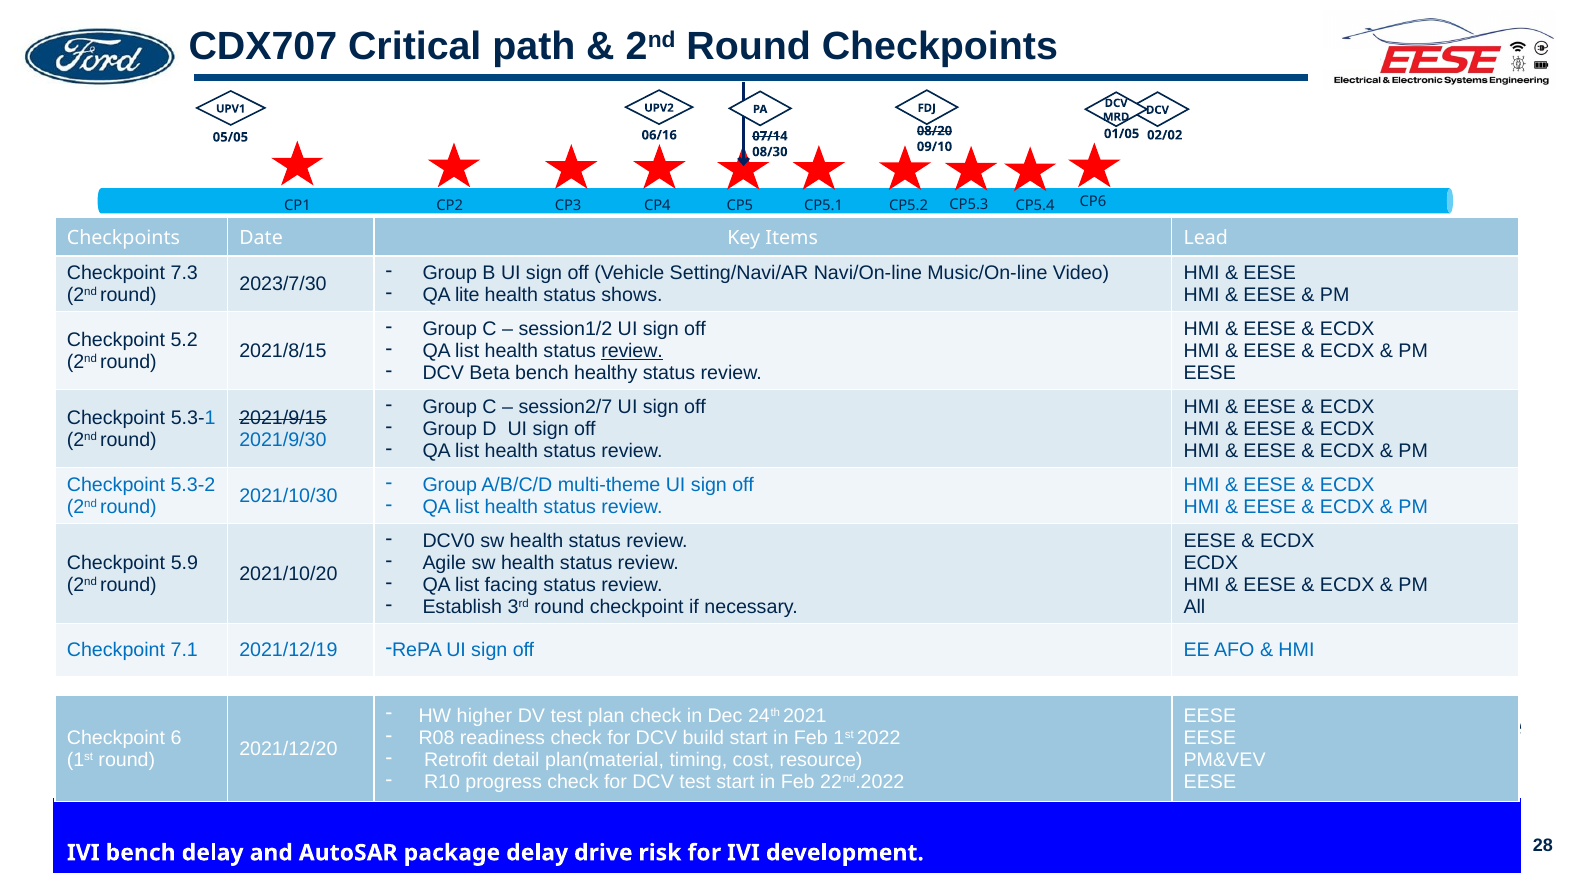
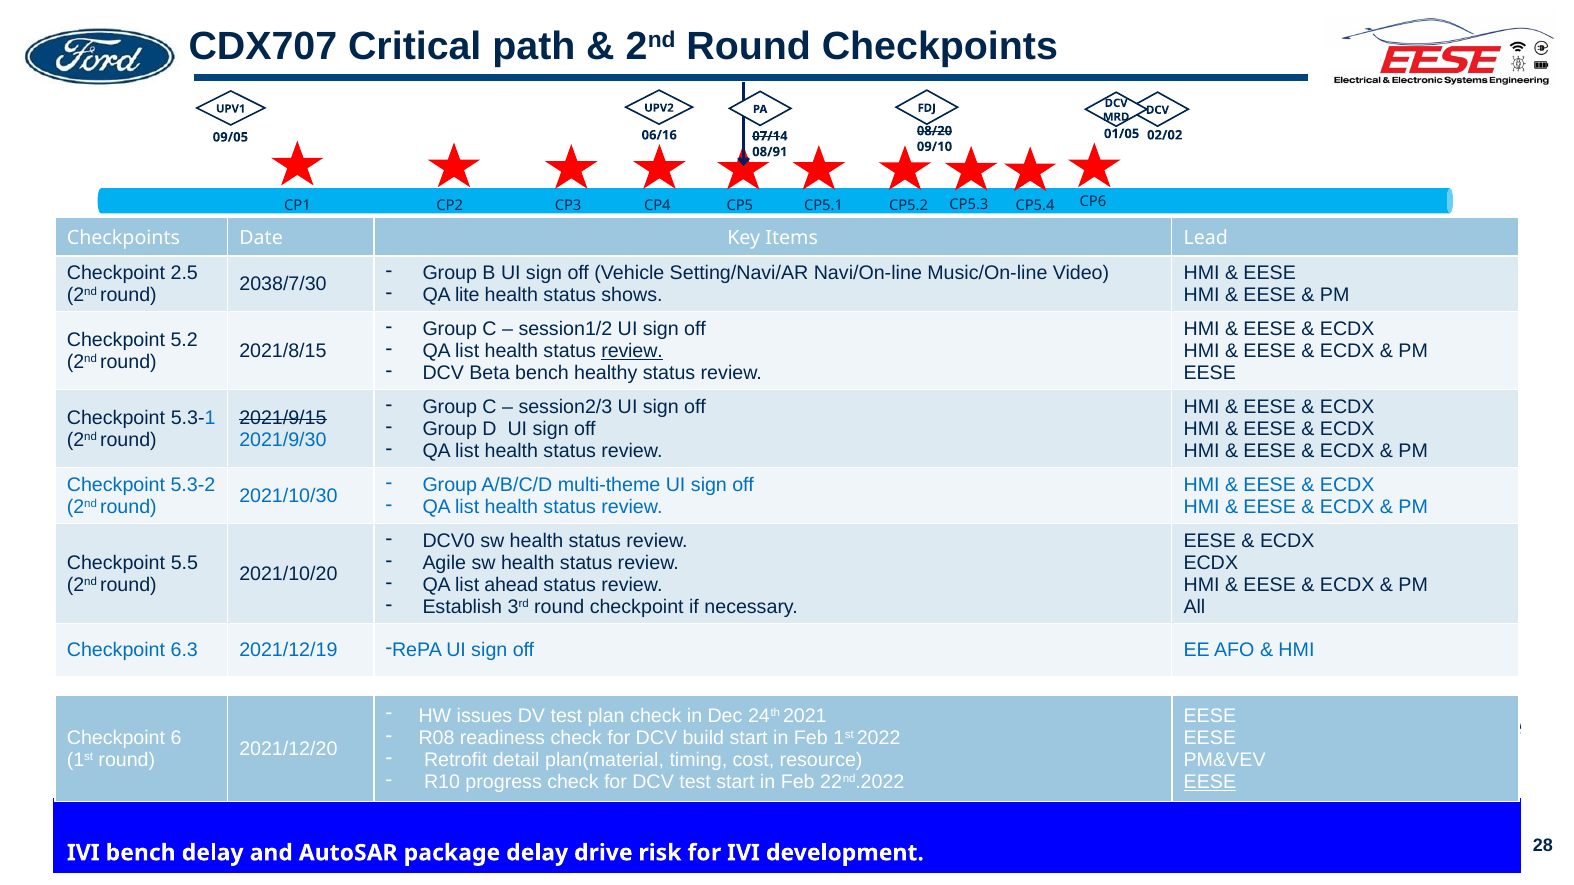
05/05: 05/05 -> 09/05 (230, 137)
08/30: 08/30 -> 08/91 (770, 152)
7.3: 7.3 -> 2.5 (184, 273)
2023/7/30: 2023/7/30 -> 2038/7/30 (283, 284)
session2/7: session2/7 -> session2/3 (565, 407)
5.9: 5.9 -> 5.5 (184, 563)
facing: facing -> ahead (511, 585)
7.1: 7.1 -> 6.3 (184, 651)
higher: higher -> issues (484, 716)
EESE underline: none -> present (1210, 782)
